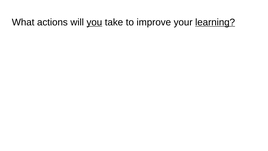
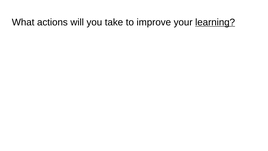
you underline: present -> none (94, 22)
